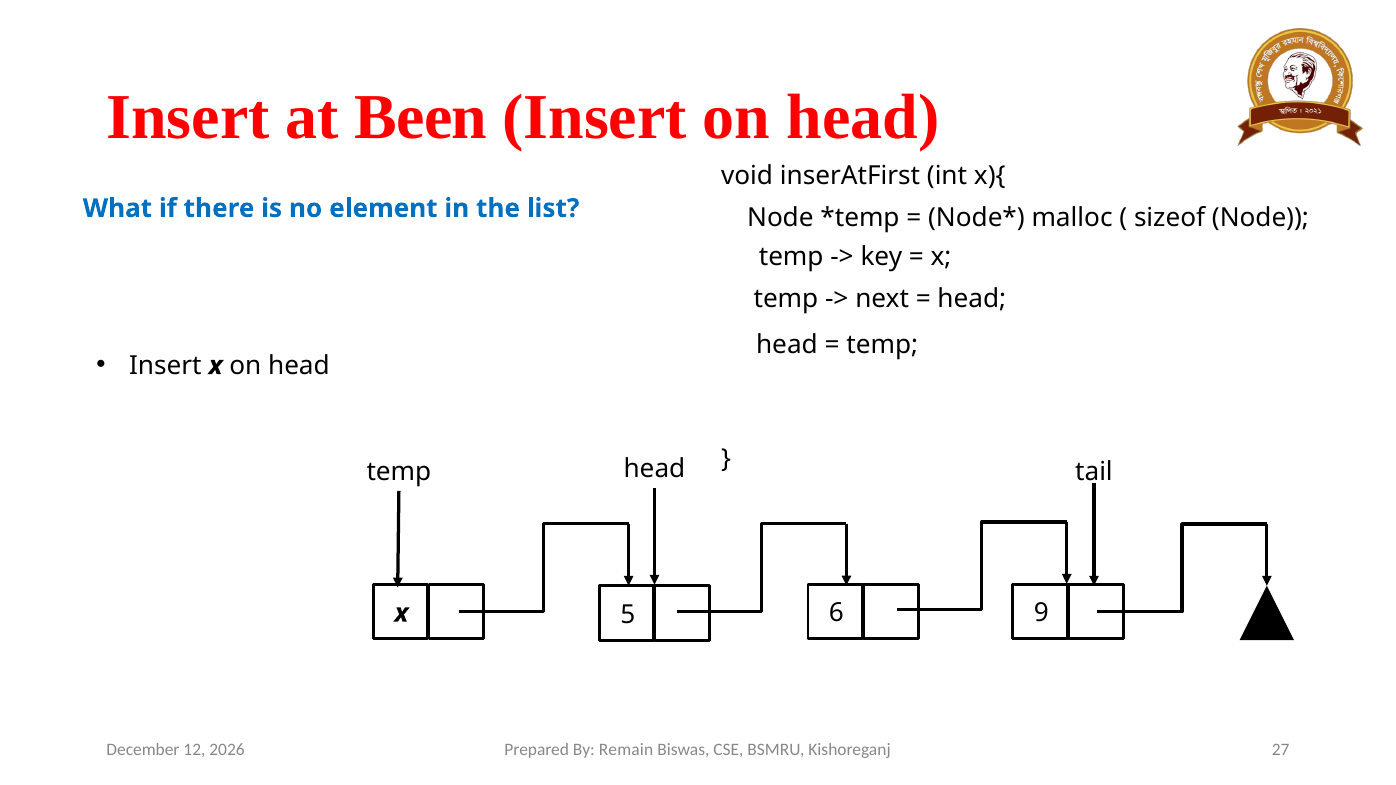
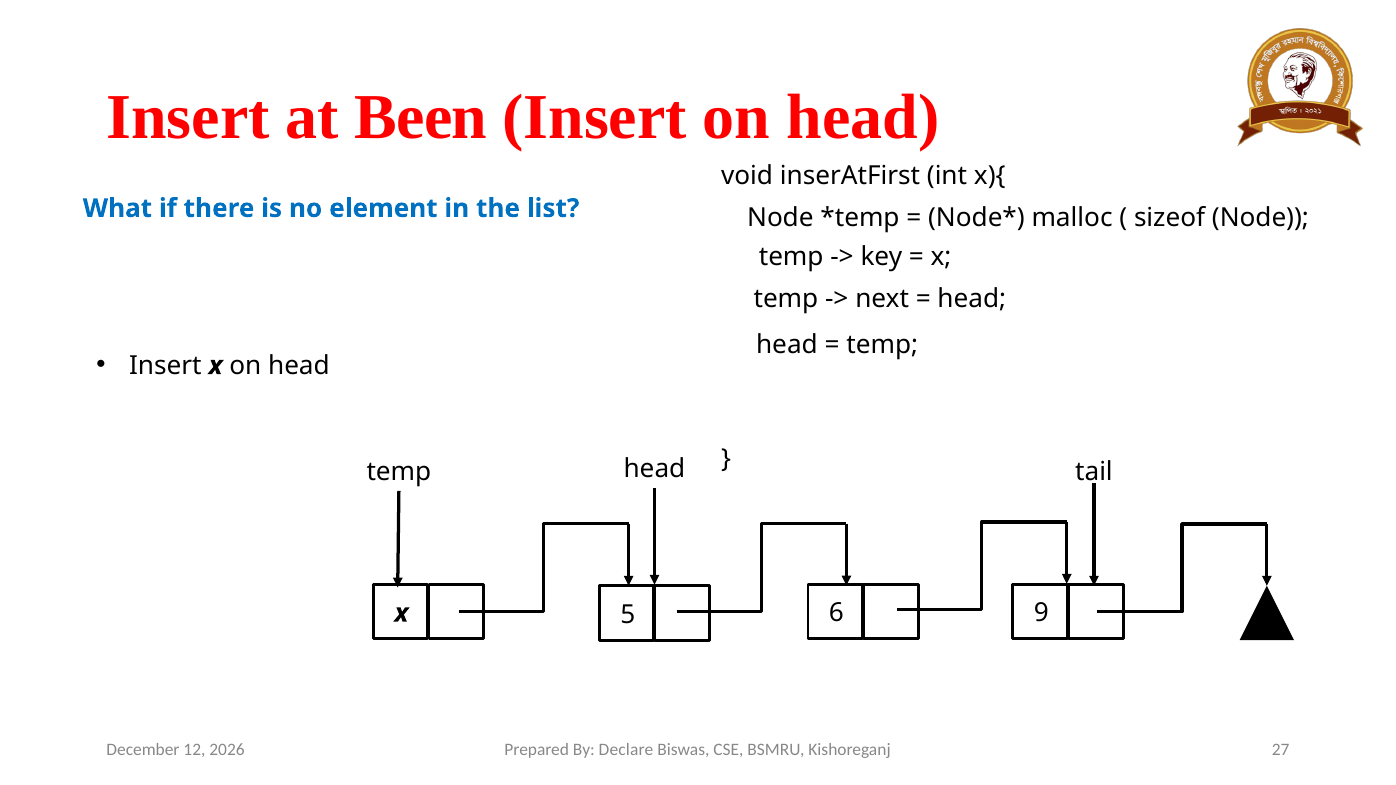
Remain: Remain -> Declare (626, 750)
